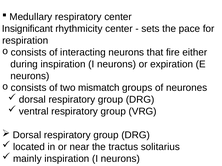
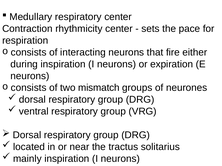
Insignificant: Insignificant -> Contraction (27, 29)
